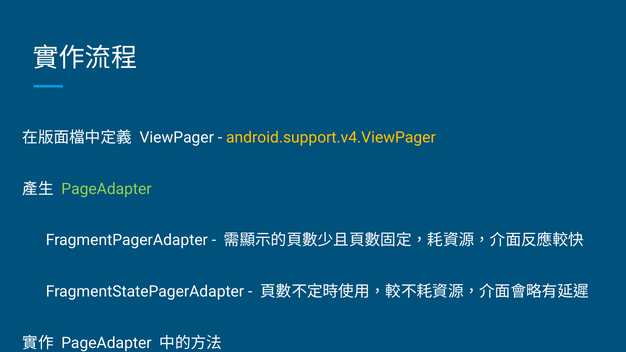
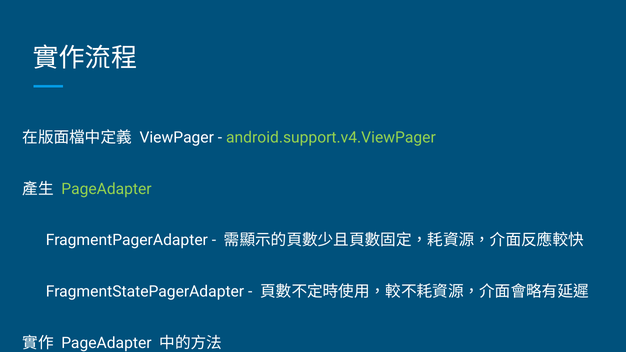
android.support.v4.ViewPager colour: yellow -> light green (331, 138)
